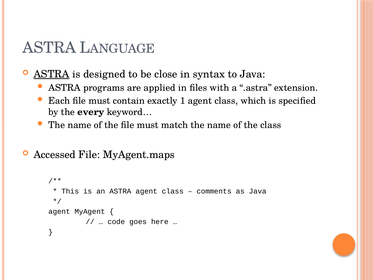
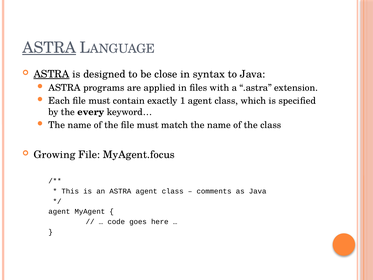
ASTRA underline: none -> present (49, 48)
Accessed: Accessed -> Growing (55, 155)
MyAgent.maps: MyAgent.maps -> MyAgent.focus (139, 155)
